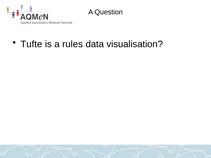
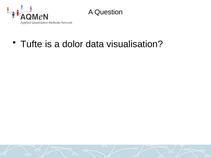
rules: rules -> dolor (73, 44)
